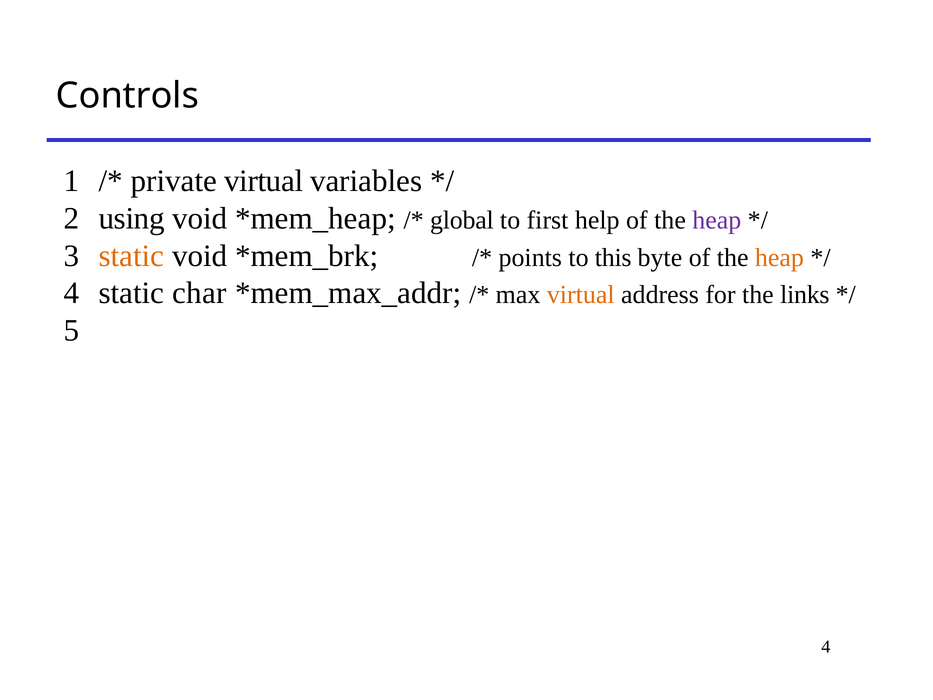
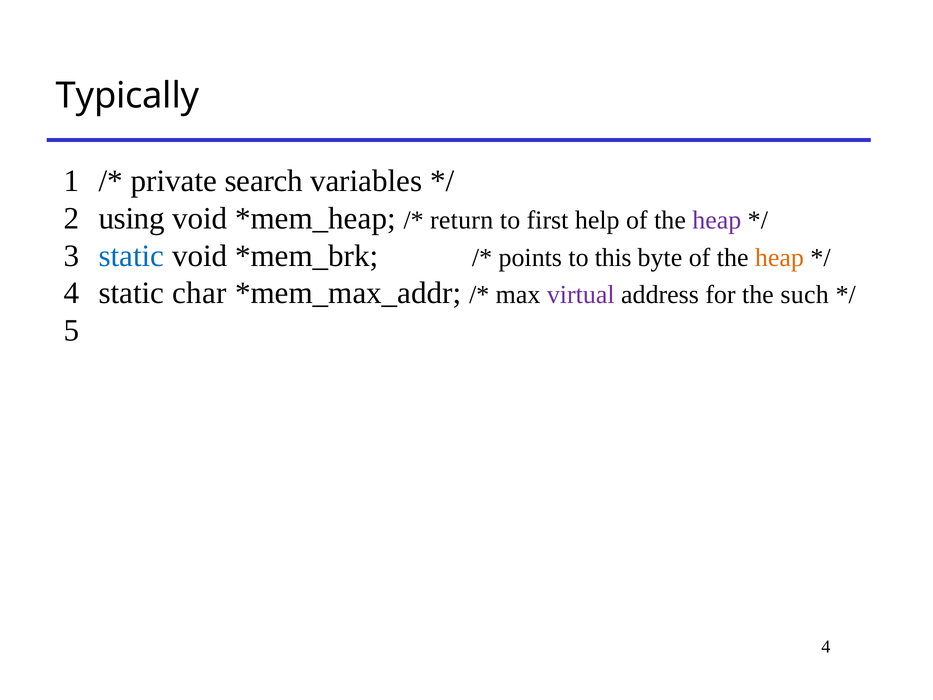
Controls: Controls -> Typically (128, 96)
private virtual: virtual -> search (264, 181)
global: global -> return (462, 220)
static colour: orange -> blue (132, 256)
virtual colour: orange -> purple (581, 295)
links: links -> such (805, 295)
